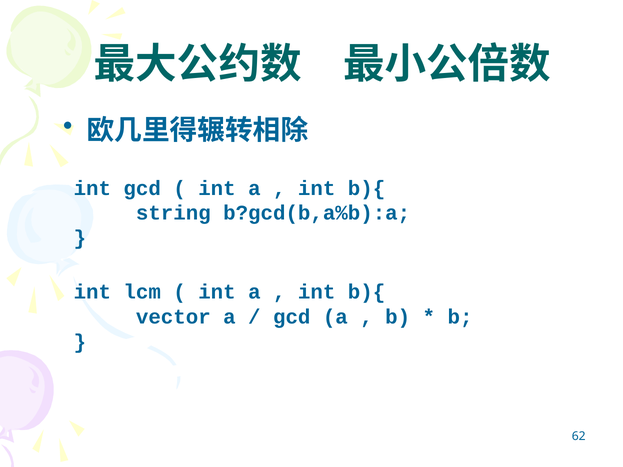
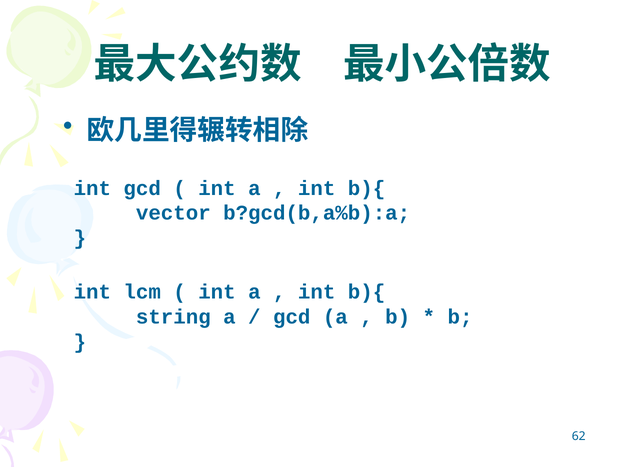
string: string -> vector (173, 213)
vector: vector -> string (173, 317)
